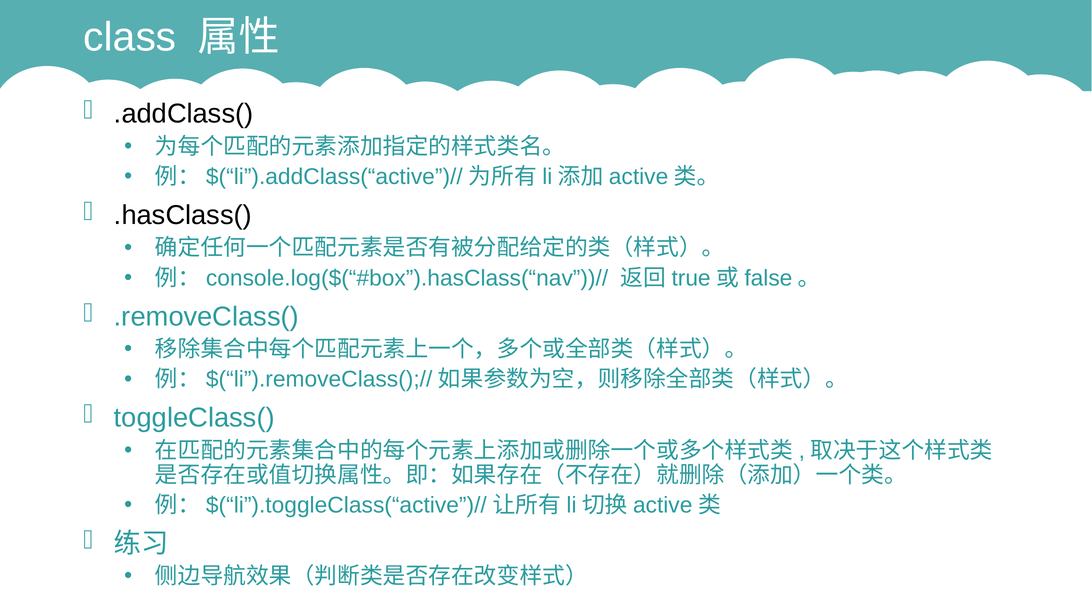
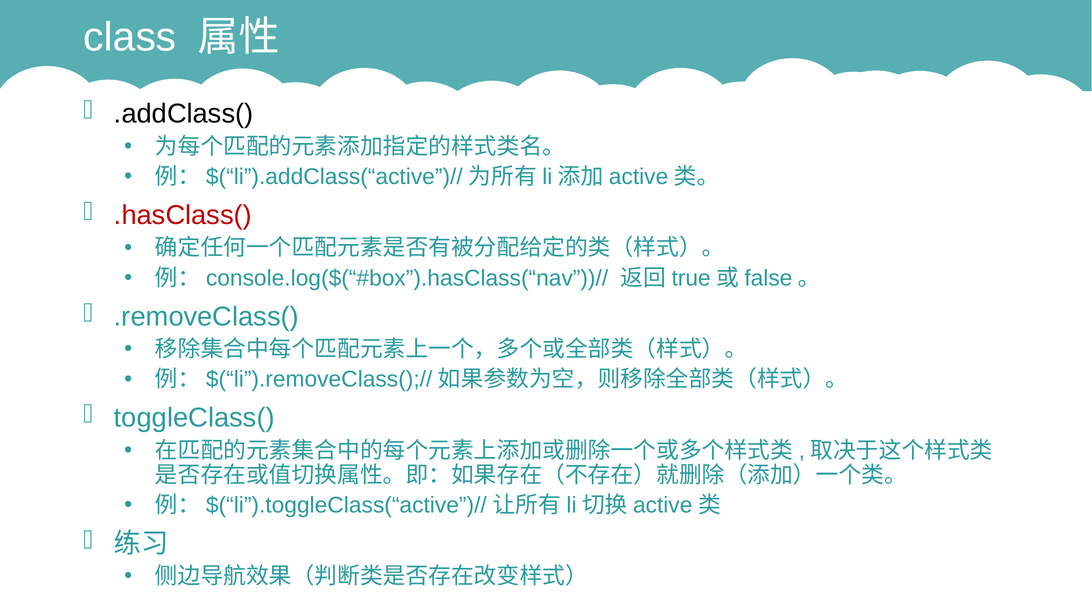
.hasClass( colour: black -> red (183, 215)
